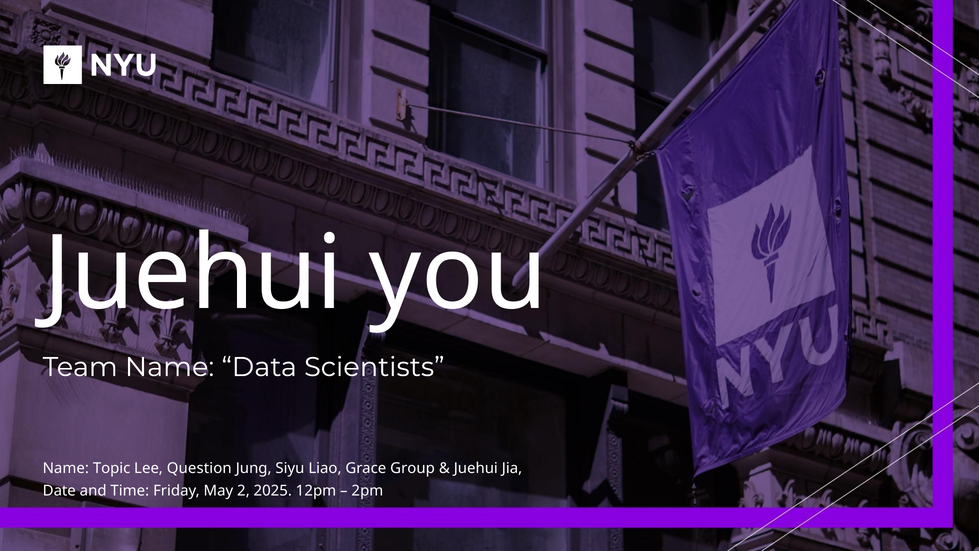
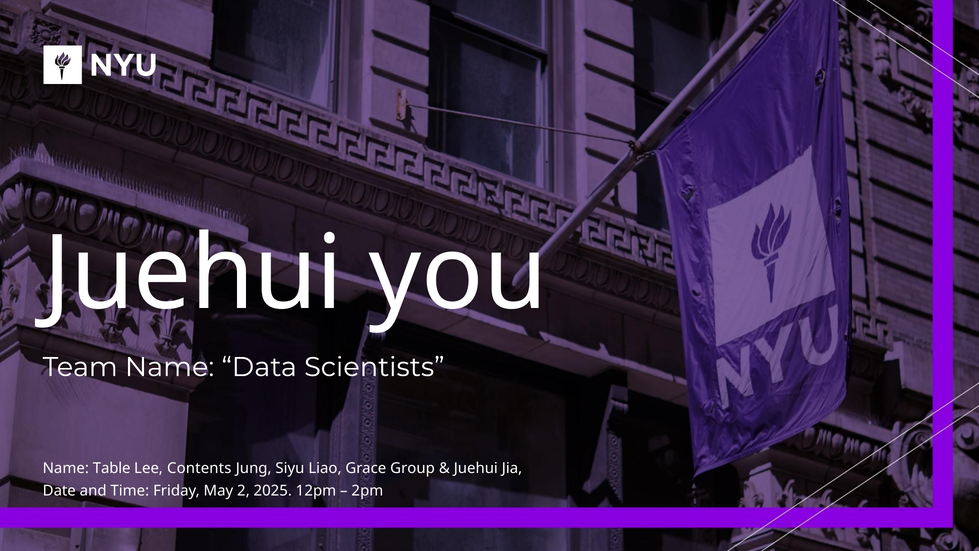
Topic: Topic -> Table (112, 468)
Question: Question -> Contents (199, 468)
